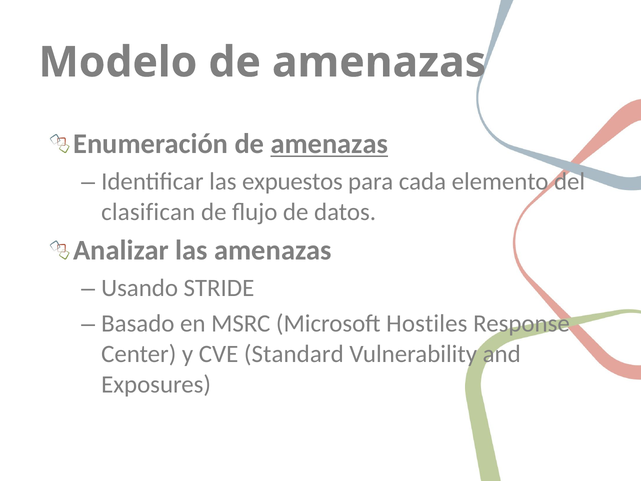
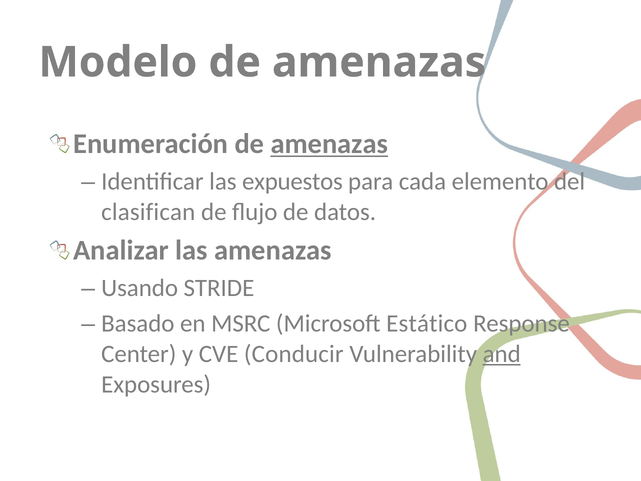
Hostiles: Hostiles -> Estático (427, 323)
Standard: Standard -> Conducir (294, 354)
and underline: none -> present (502, 354)
